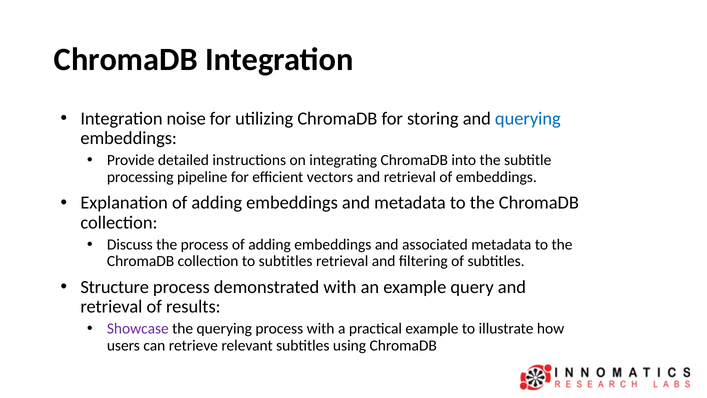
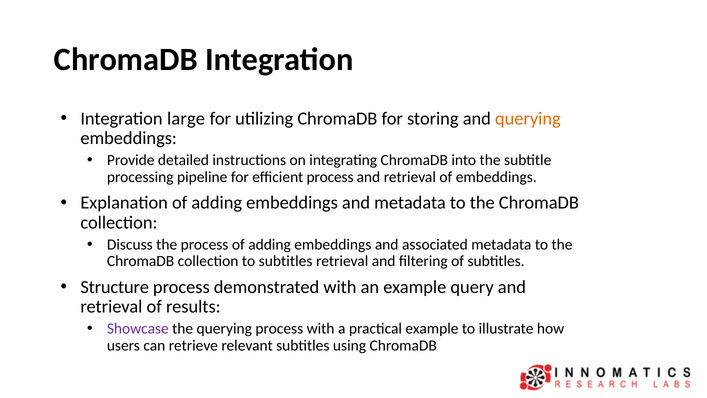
noise: noise -> large (186, 118)
querying colour: blue -> orange (528, 118)
efficient vectors: vectors -> process (330, 177)
